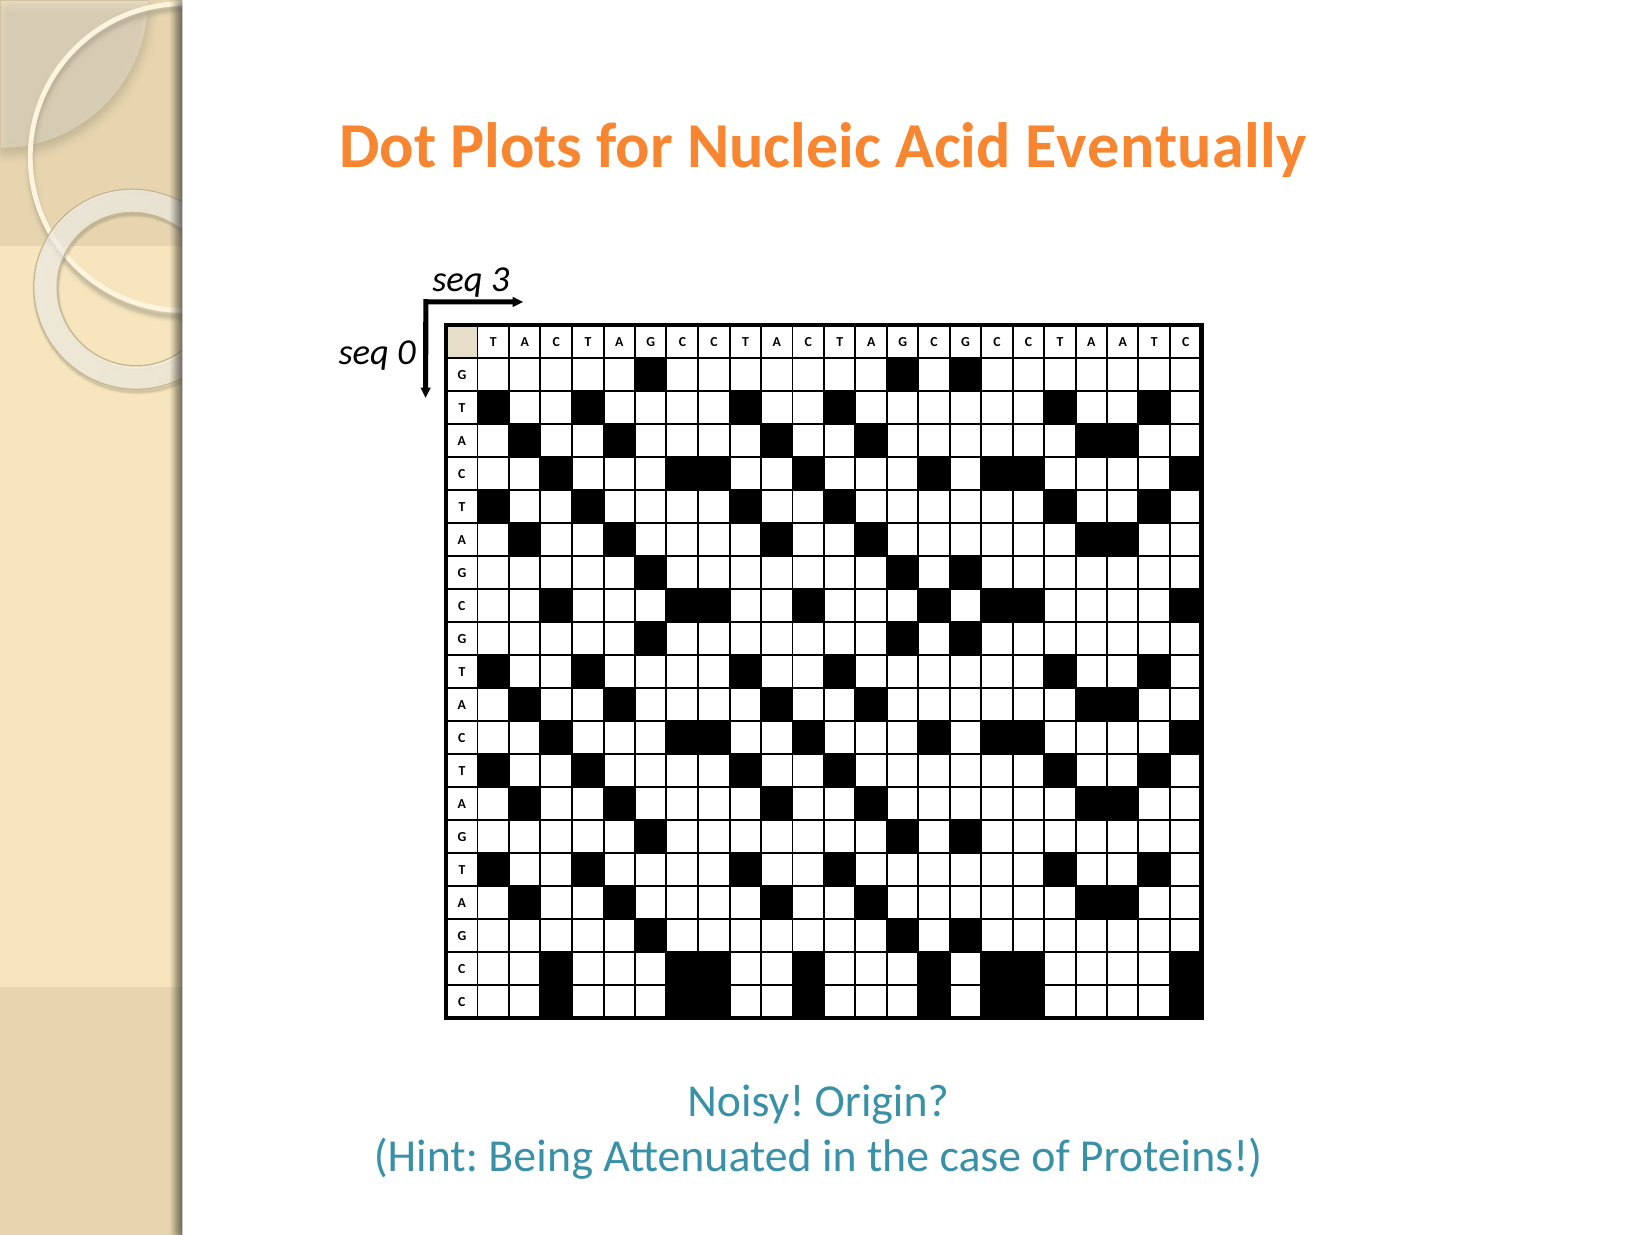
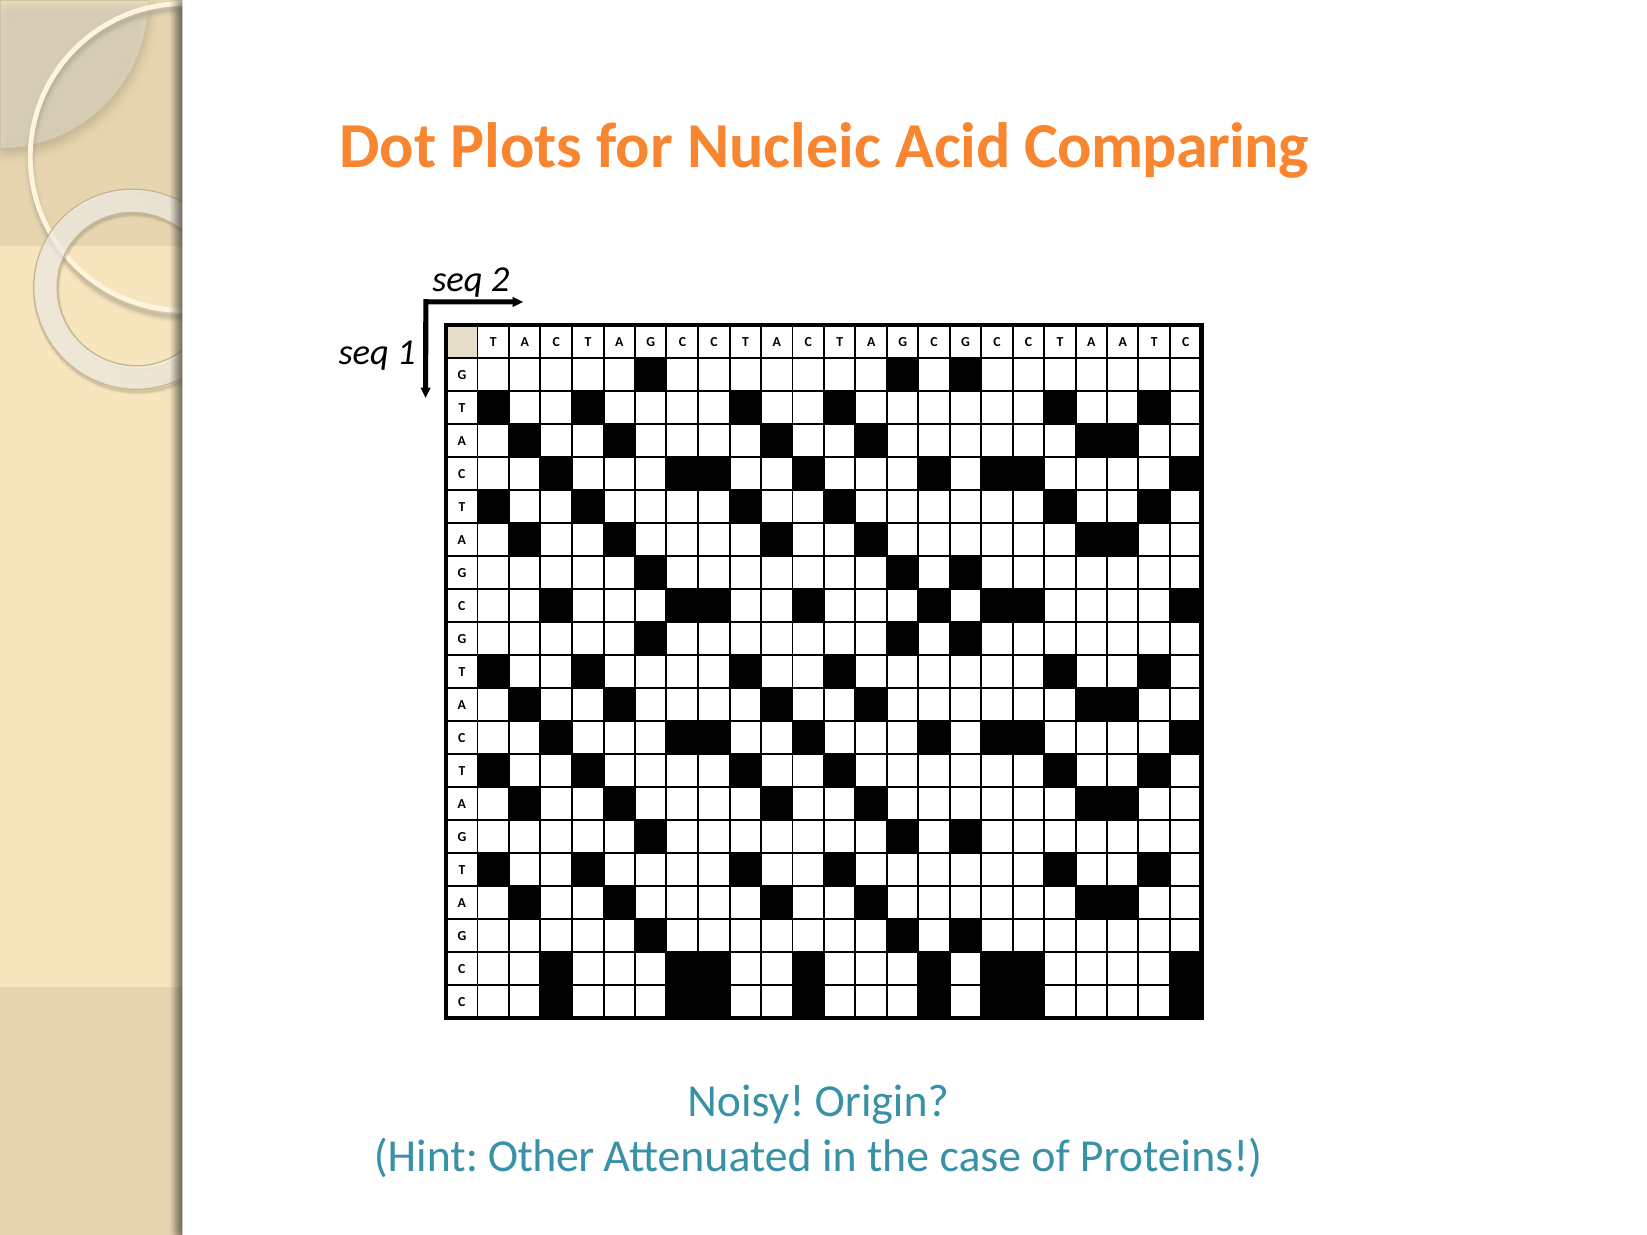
Eventually: Eventually -> Comparing (1167, 147)
3: 3 -> 2 (500, 280)
0: 0 -> 1 (406, 352)
Being: Being -> Other (541, 1156)
